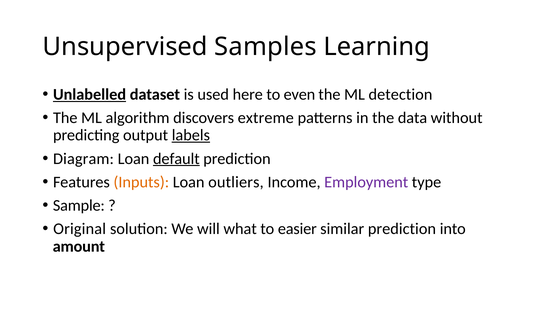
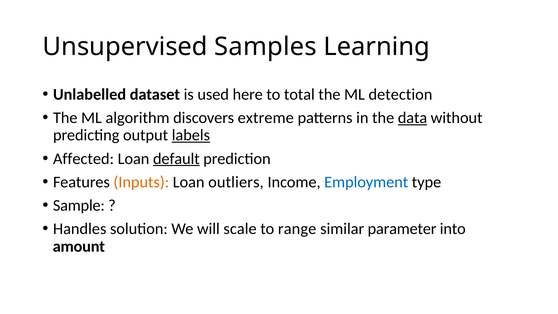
Unlabelled underline: present -> none (90, 94)
even: even -> total (299, 94)
data underline: none -> present (413, 118)
Diagram: Diagram -> Affected (84, 159)
Employment colour: purple -> blue (366, 182)
Original: Original -> Handles (80, 229)
what: what -> scale (240, 229)
easier: easier -> range (297, 229)
similar prediction: prediction -> parameter (402, 229)
